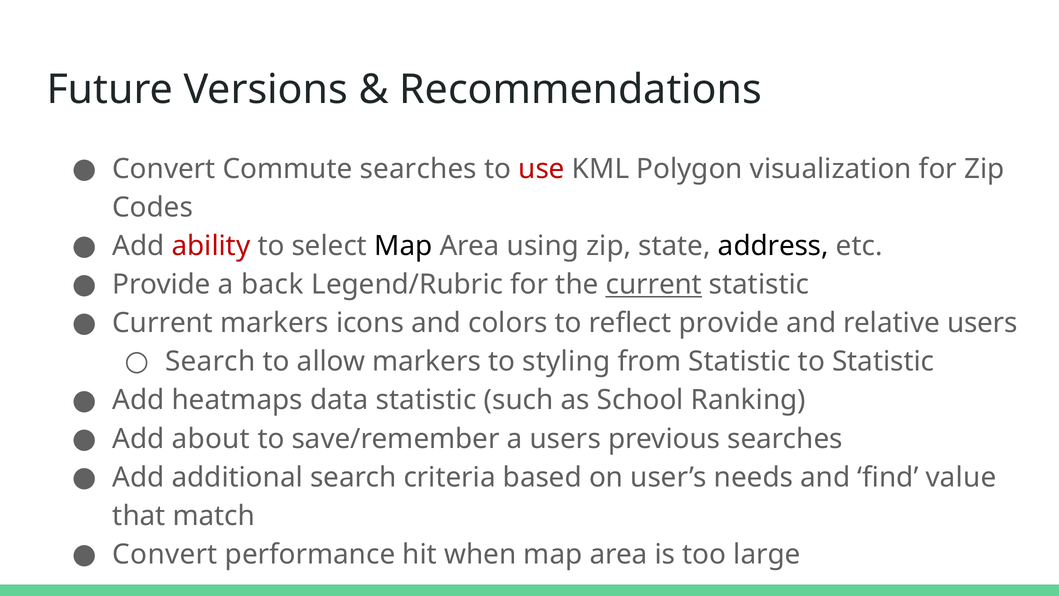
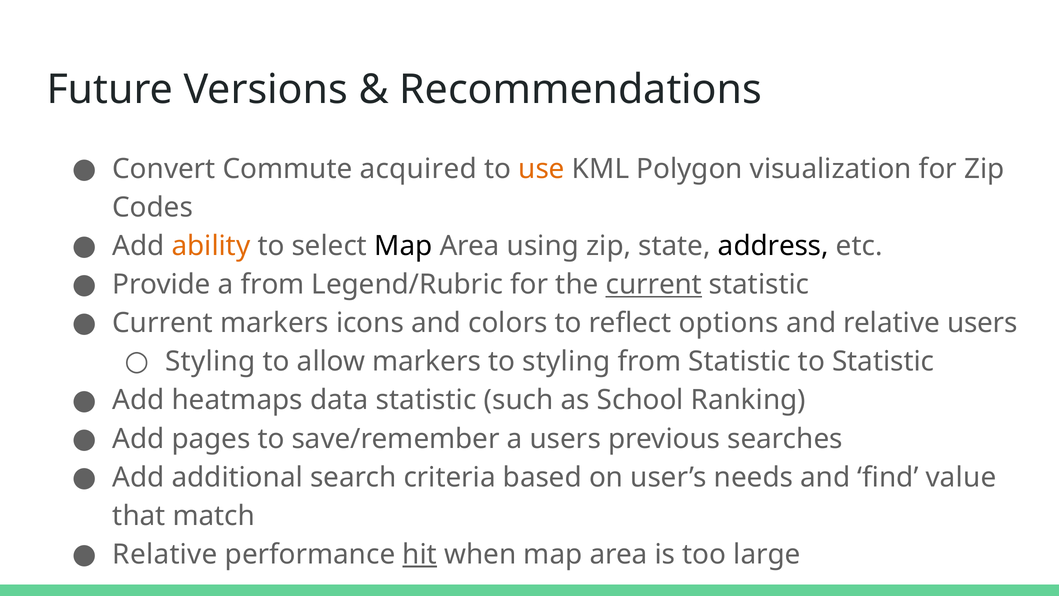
Commute searches: searches -> acquired (418, 169)
use colour: red -> orange (542, 169)
ability colour: red -> orange (211, 246)
a back: back -> from (273, 284)
reflect provide: provide -> options (729, 323)
Search: Search -> Styling (210, 362)
about: about -> pages (211, 439)
Convert: Convert -> Relative (165, 554)
hit underline: none -> present (420, 554)
